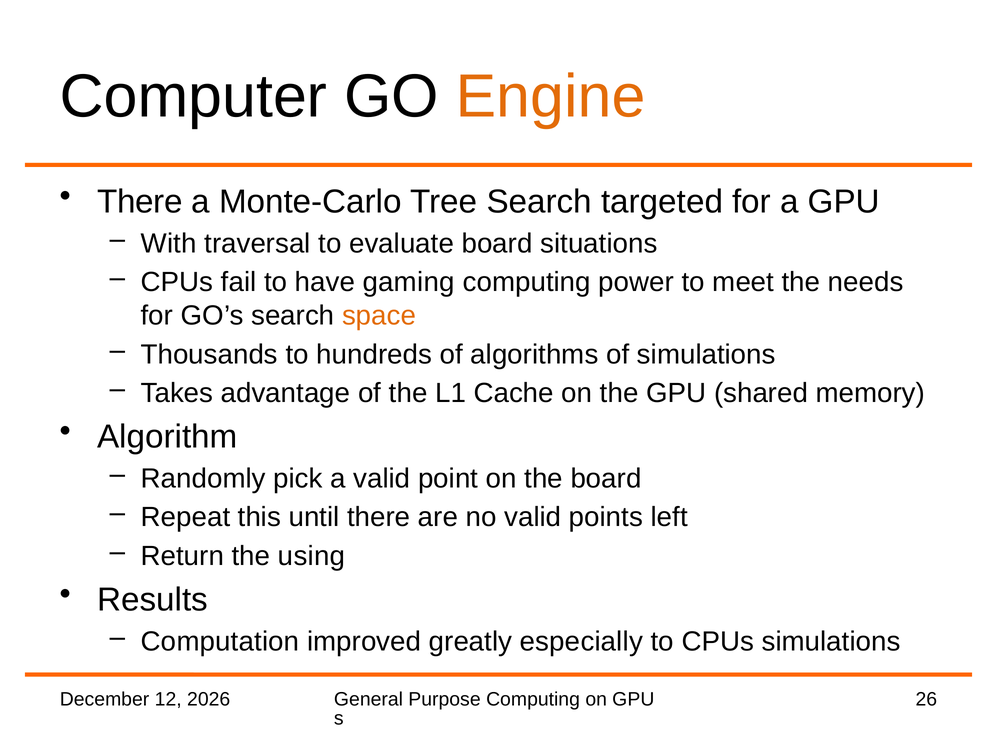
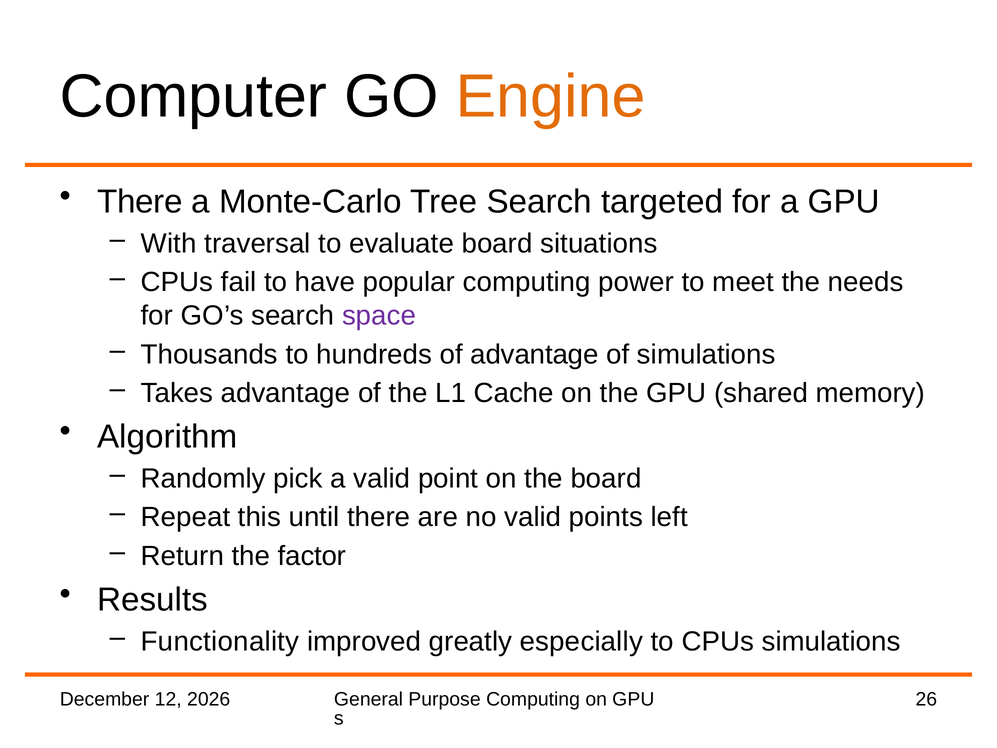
gaming: gaming -> popular (409, 282)
space colour: orange -> purple (379, 315)
of algorithms: algorithms -> advantage (535, 354)
using: using -> factor (312, 556)
Computation: Computation -> Functionality (220, 641)
